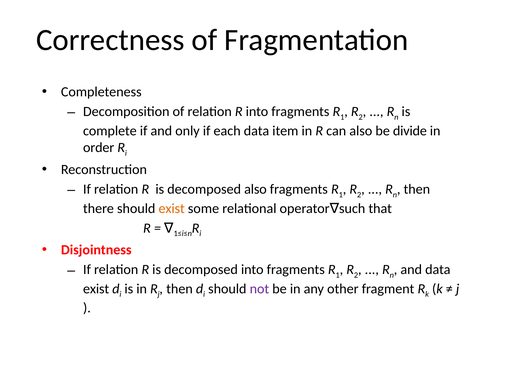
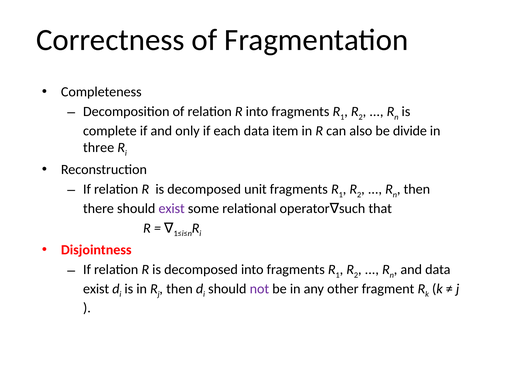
order: order -> three (99, 148)
decomposed also: also -> unit (255, 189)
exist colour: orange -> purple (172, 209)
